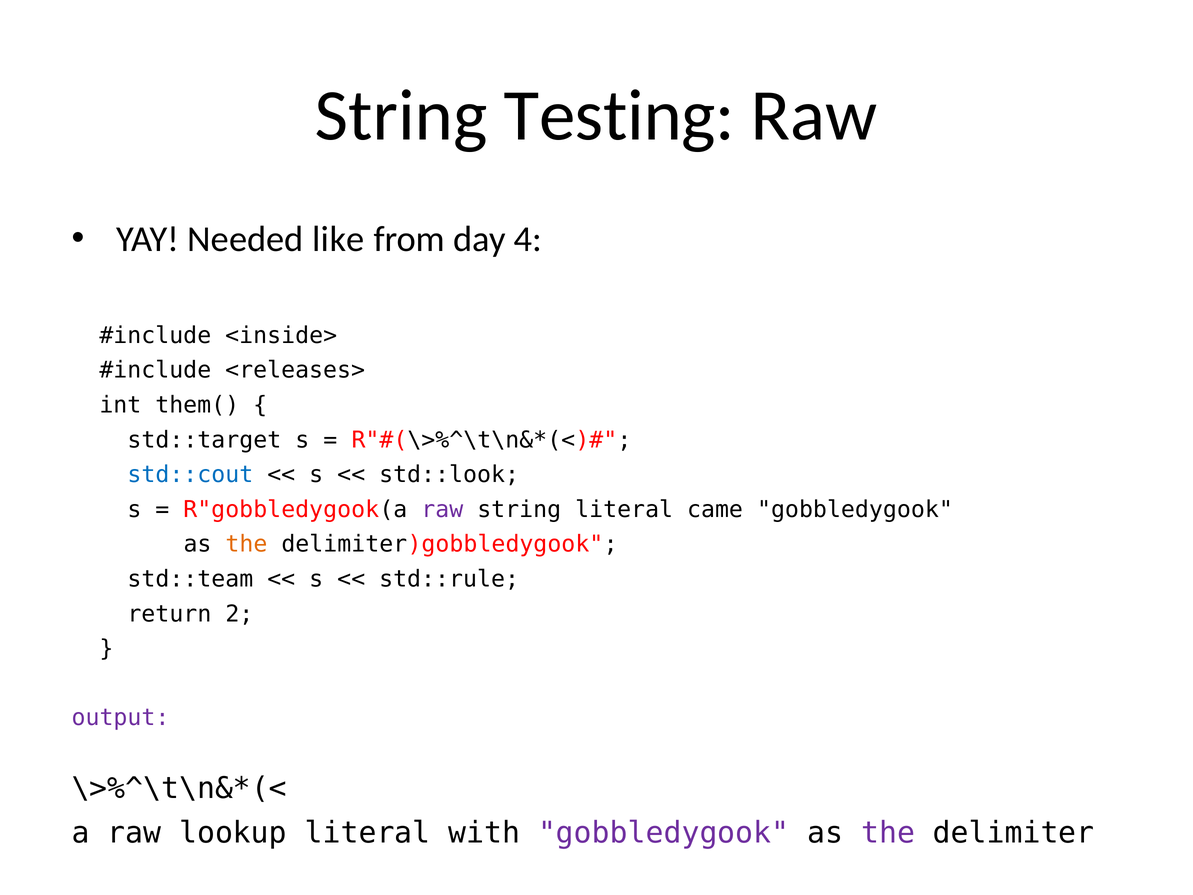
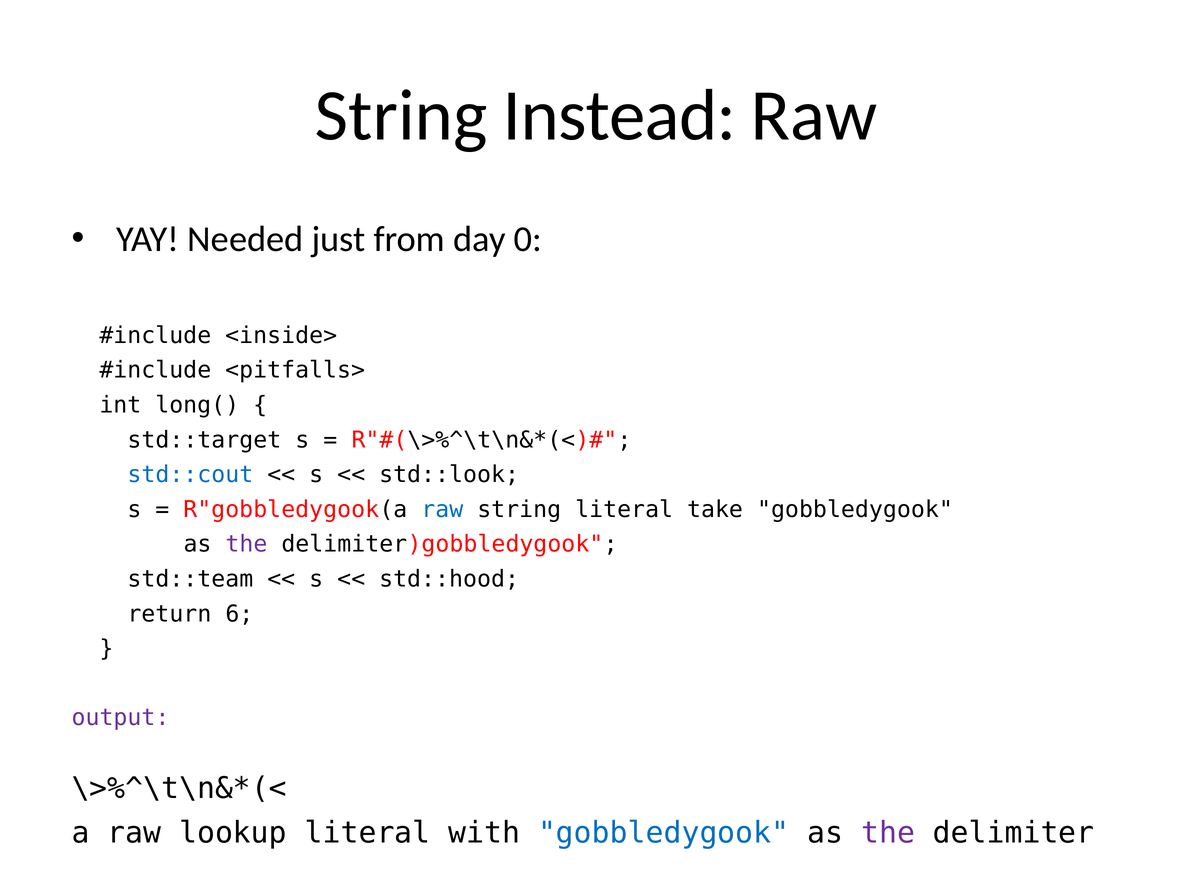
Testing: Testing -> Instead (620, 115)
like: like -> just (339, 239)
4: 4 -> 0 (528, 239)
<releases>: <releases> -> <pitfalls> (295, 370)
them(: them( -> long( (197, 405)
raw colour: purple -> blue (442, 509)
came: came -> take (715, 509)
the colour: orange -> purple (246, 544)
std::rule: std::rule -> std::hood (449, 579)
2: 2 -> 6 (239, 614)
gobbledygook colour: purple -> blue (664, 833)
